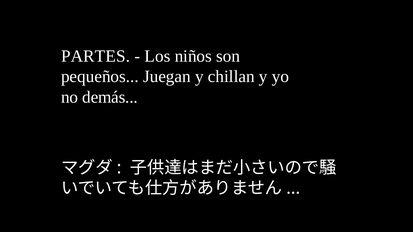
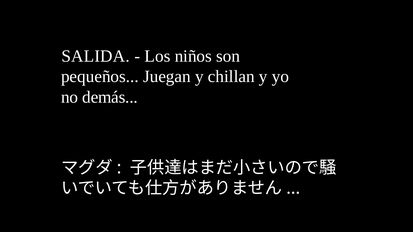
PARTES: PARTES -> SALIDA (96, 56)
